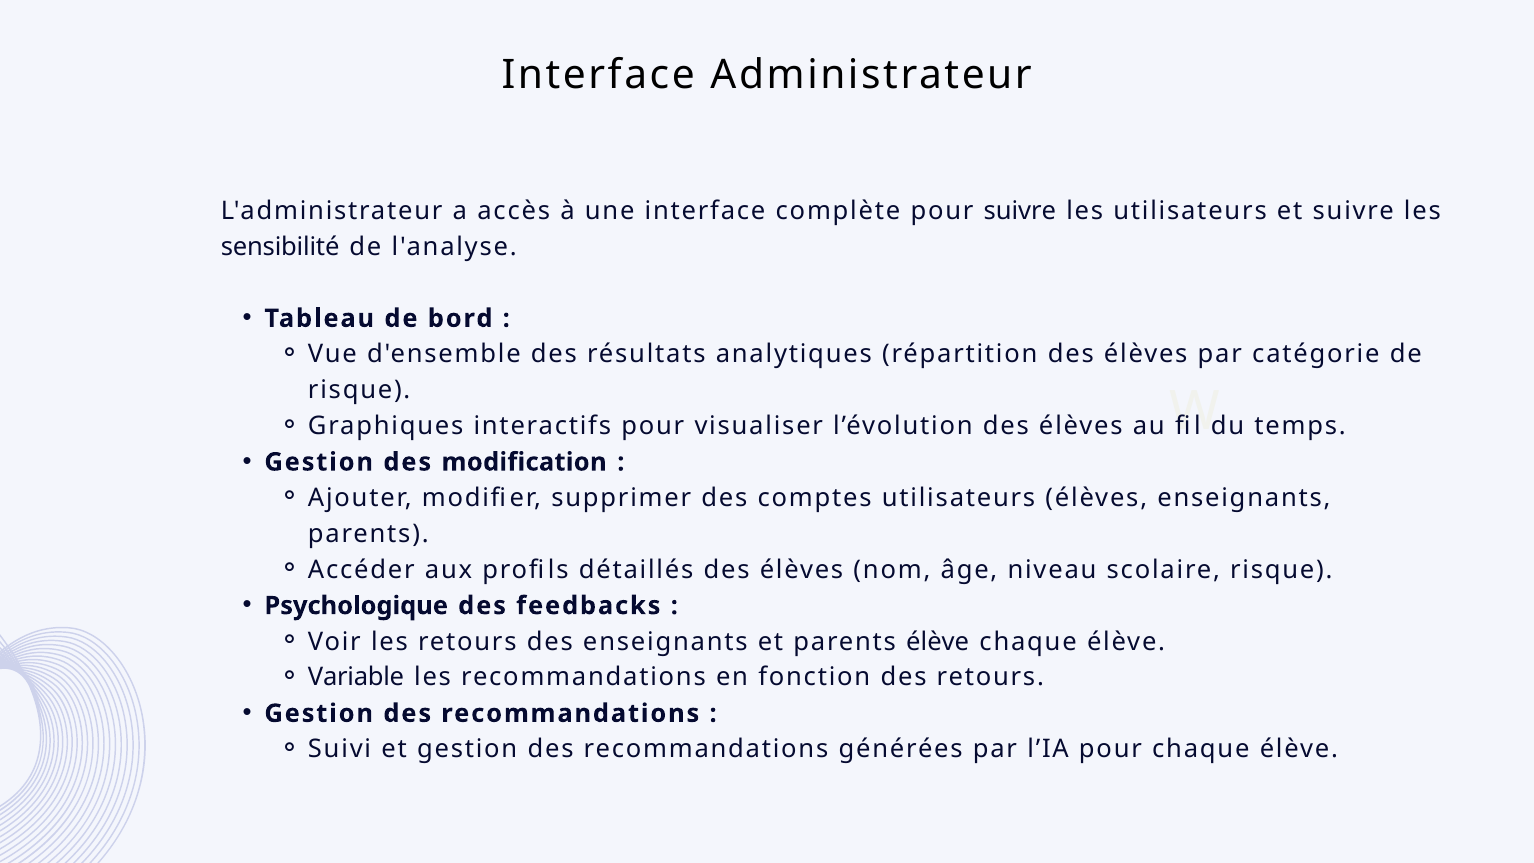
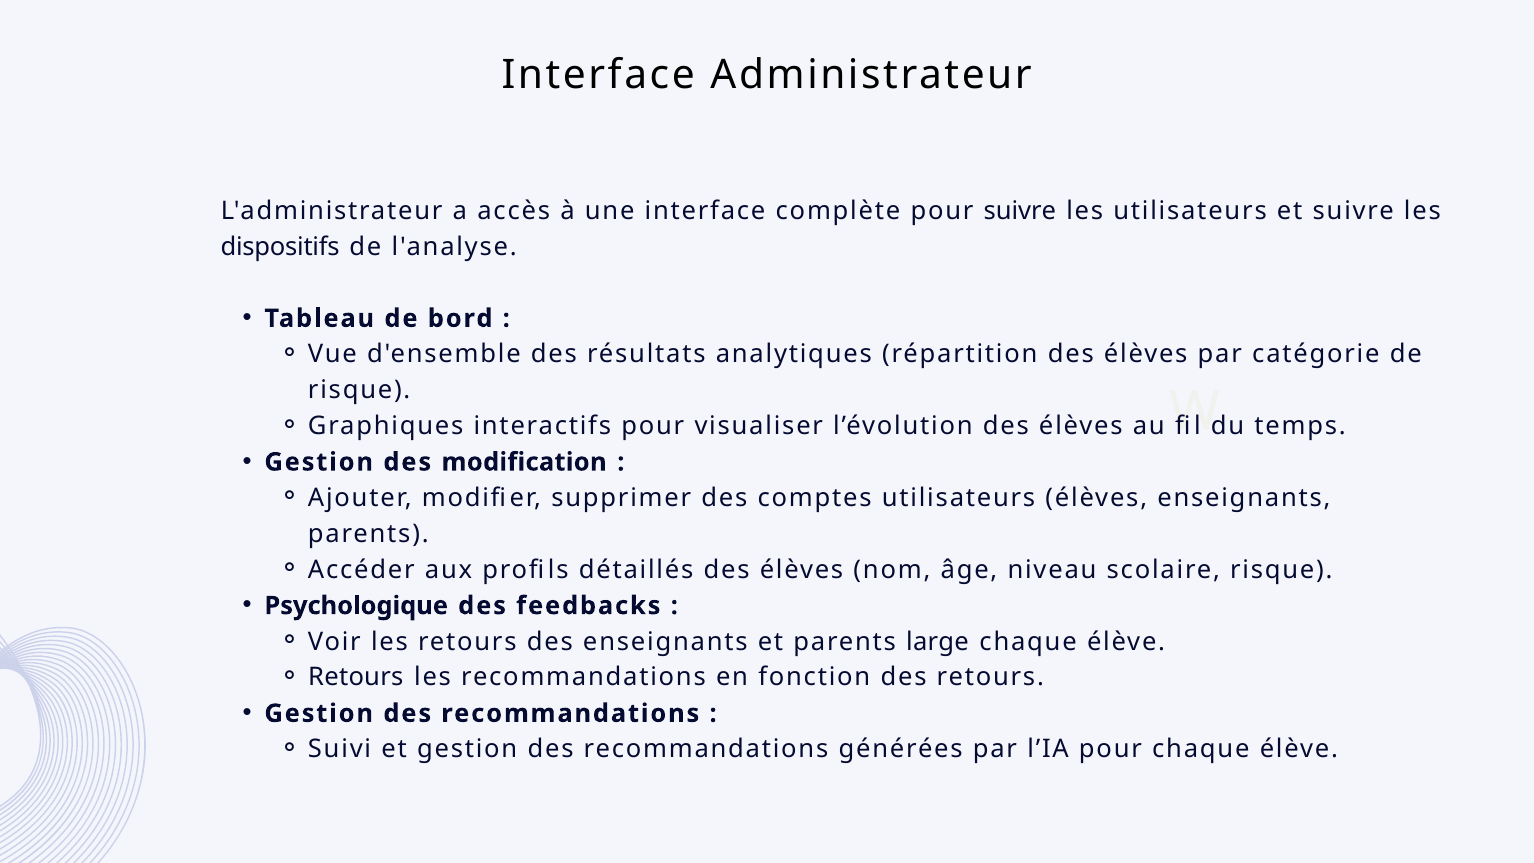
sensibilité: sensibilité -> dispositifs (280, 247)
parents élève: élève -> large (938, 642)
Variable: Variable -> Retours (356, 677)
